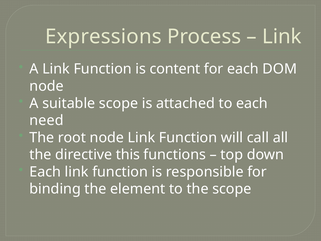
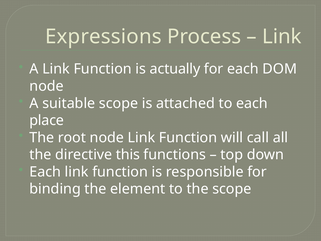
content: content -> actually (175, 69)
need: need -> place (47, 120)
